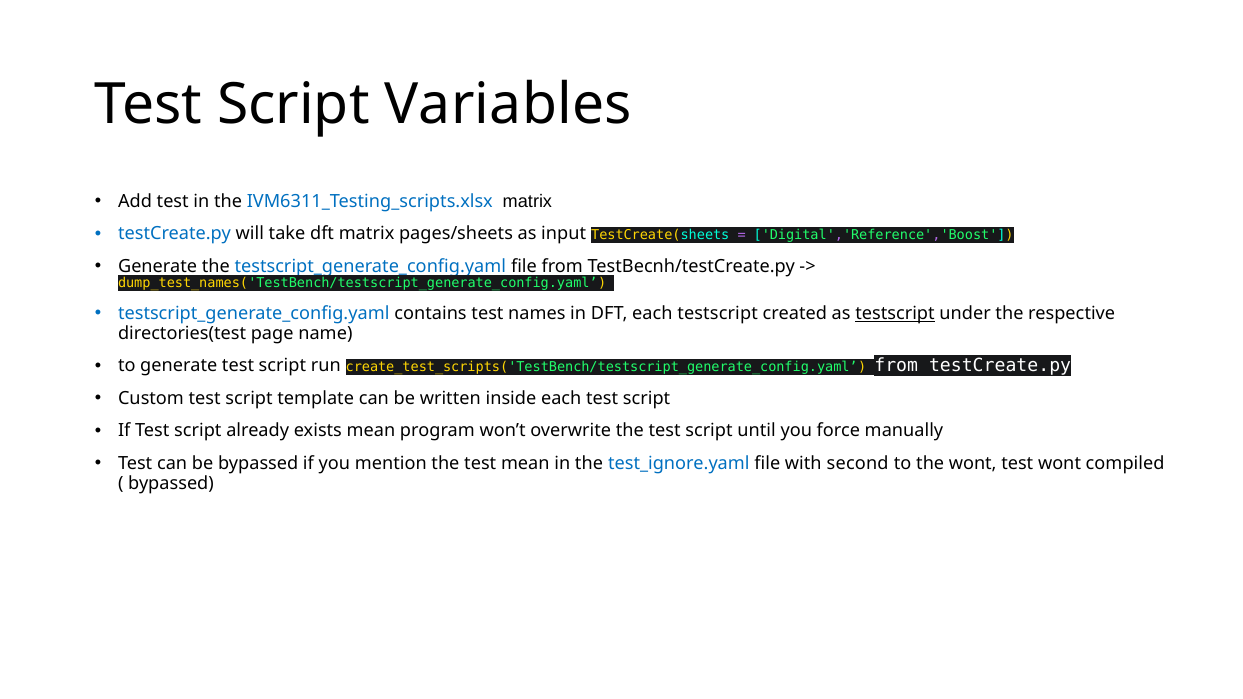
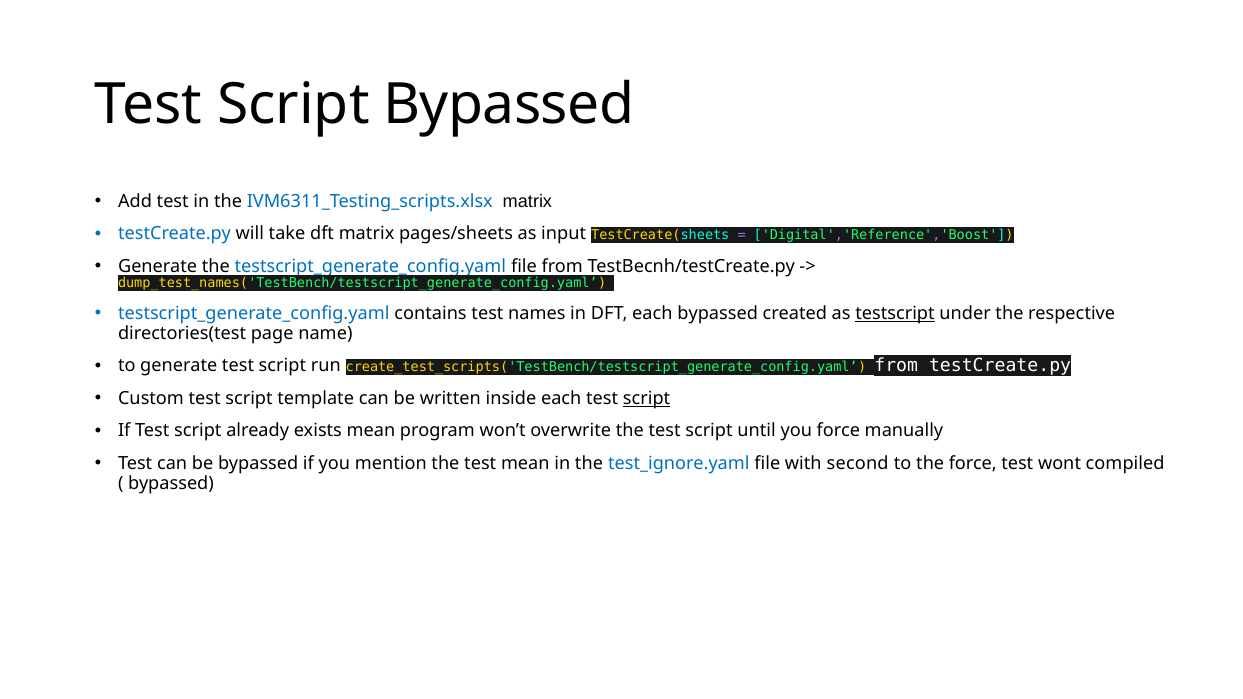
Script Variables: Variables -> Bypassed (509, 104)
each testscript: testscript -> bypassed (718, 314)
script underline: none -> present (647, 398)
the wont: wont -> force (973, 464)
